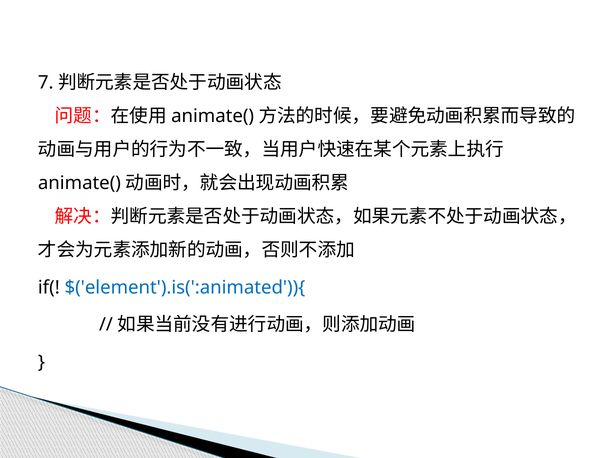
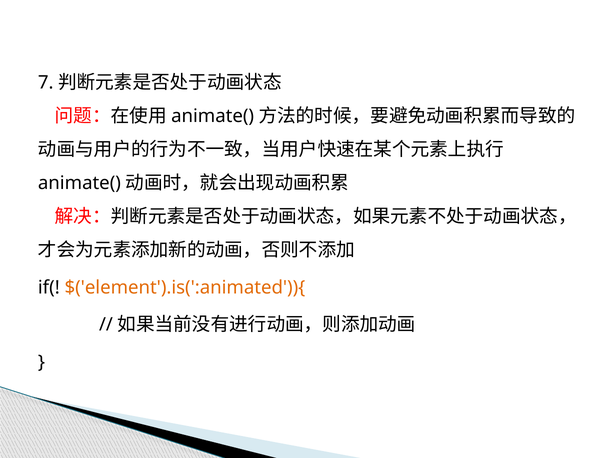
$('element').is(':animated')){ colour: blue -> orange (185, 288)
